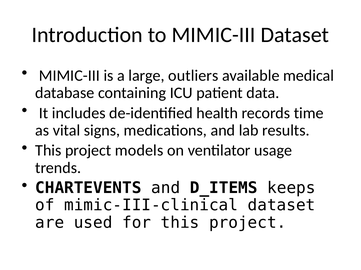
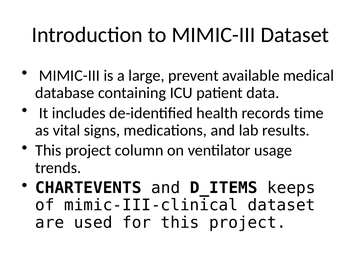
outliers: outliers -> prevent (193, 76)
models: models -> column (139, 151)
